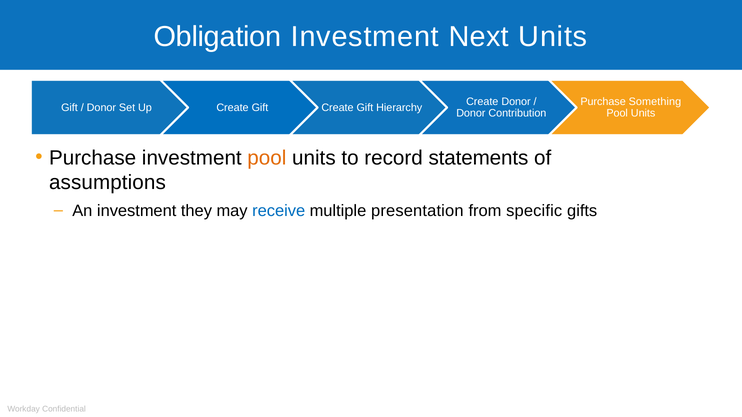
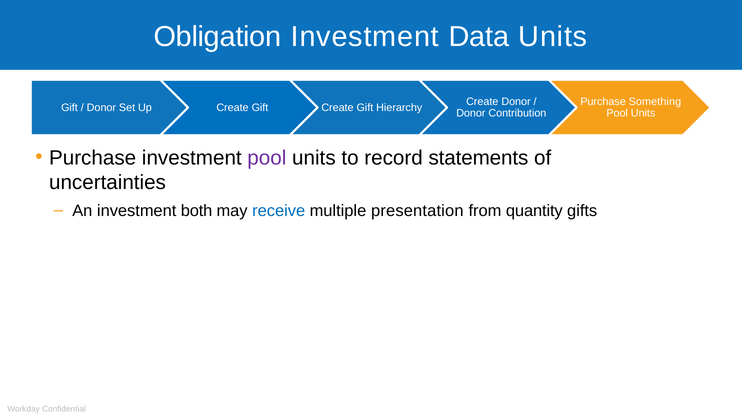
Next: Next -> Data (479, 37)
pool colour: orange -> purple (267, 158)
assumptions: assumptions -> uncertainties (107, 183)
they: they -> both (197, 211)
specific: specific -> quantity (534, 211)
